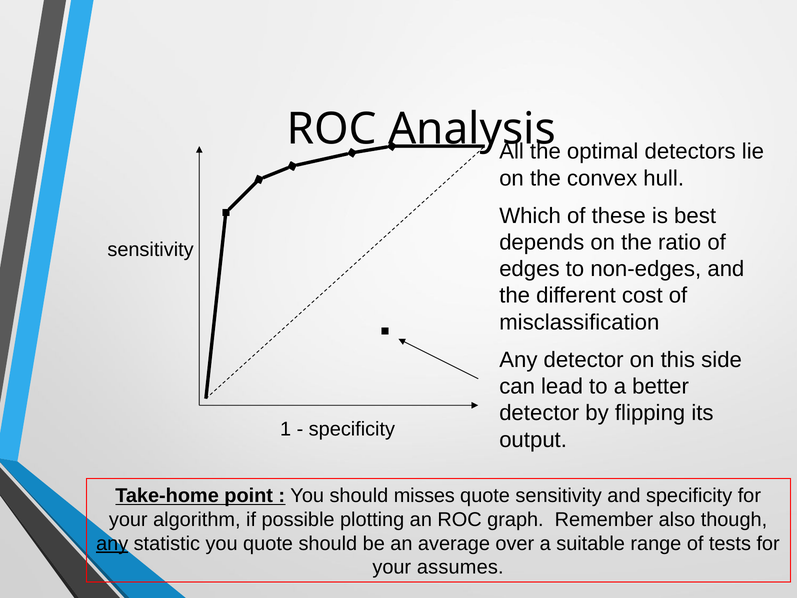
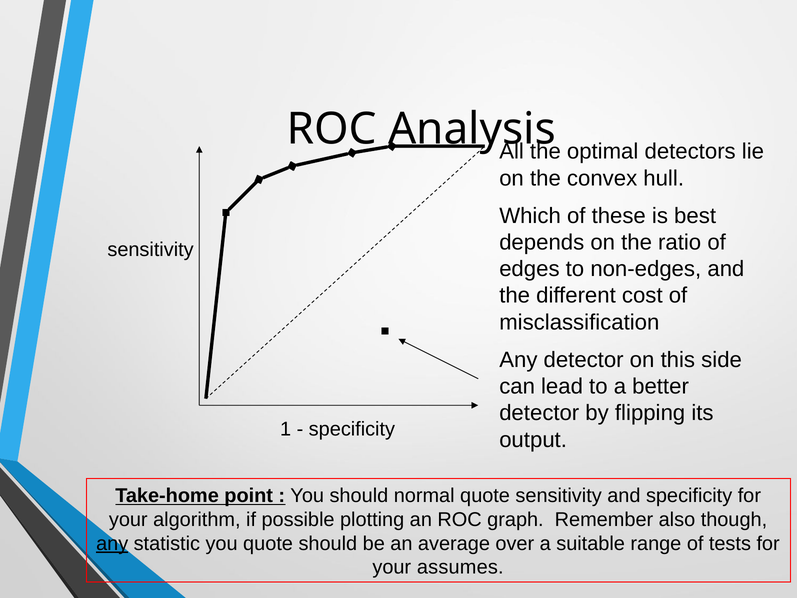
misses: misses -> normal (424, 495)
